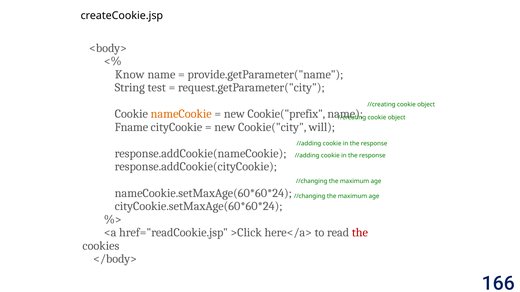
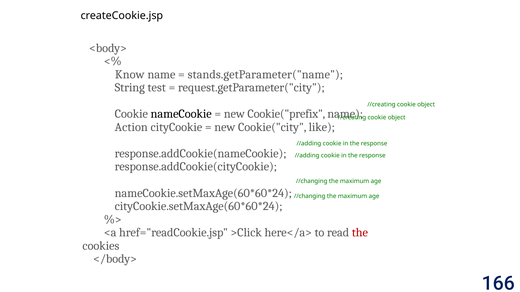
provide.getParameter("name: provide.getParameter("name -> stands.getParameter("name (265, 74)
nameCookie colour: orange -> black (181, 114)
Fname: Fname -> Action (131, 127)
will: will -> like (322, 127)
